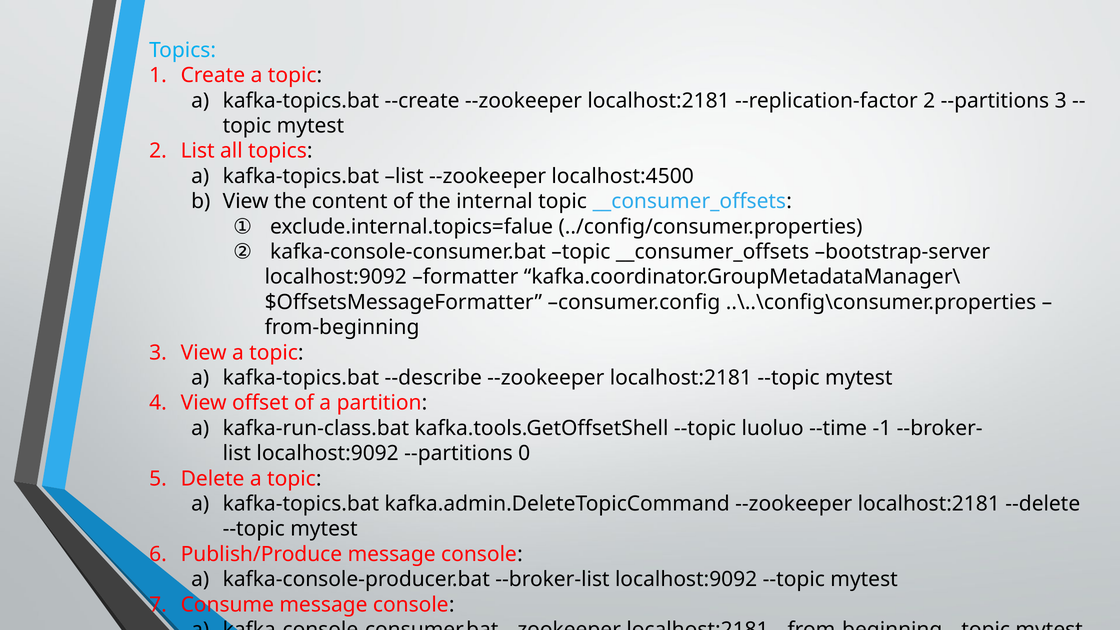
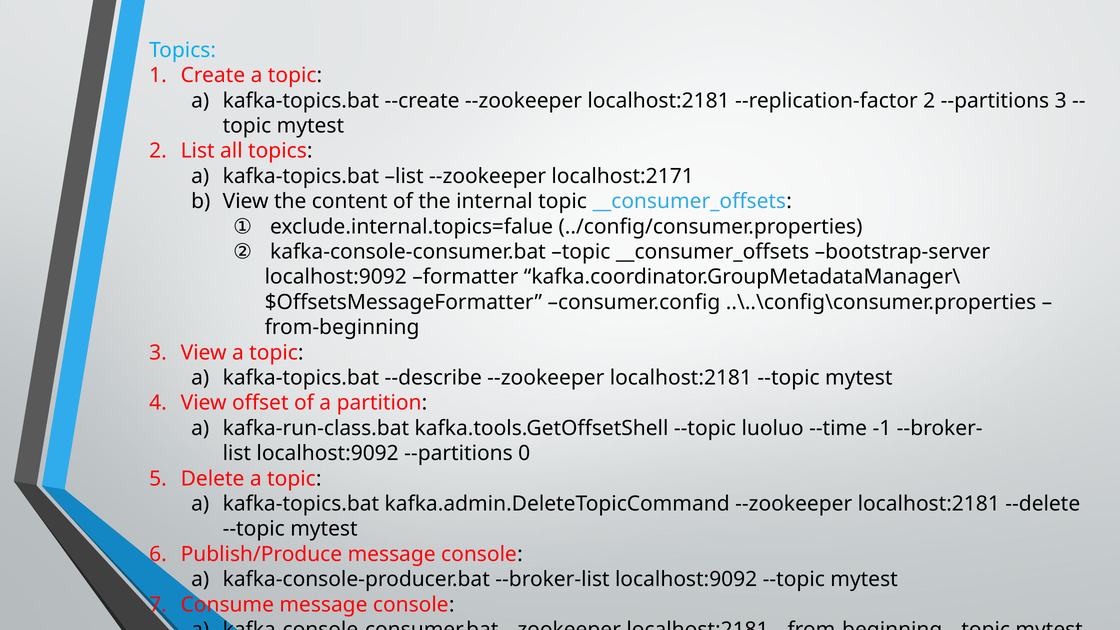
localhost:4500: localhost:4500 -> localhost:2171 (623, 176)
